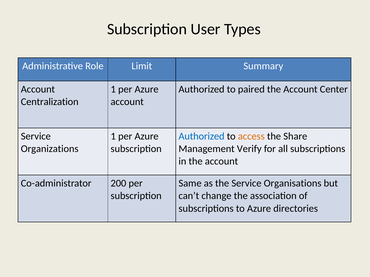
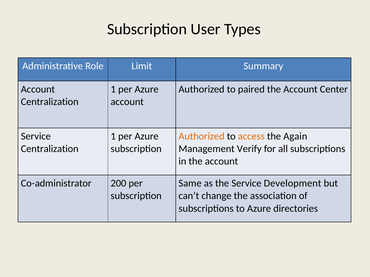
Authorized colour: blue -> orange (202, 136)
Share: Share -> Again (295, 136)
Organizations: Organizations -> Centralization (50, 149)
Organisations: Organisations -> Development (293, 184)
